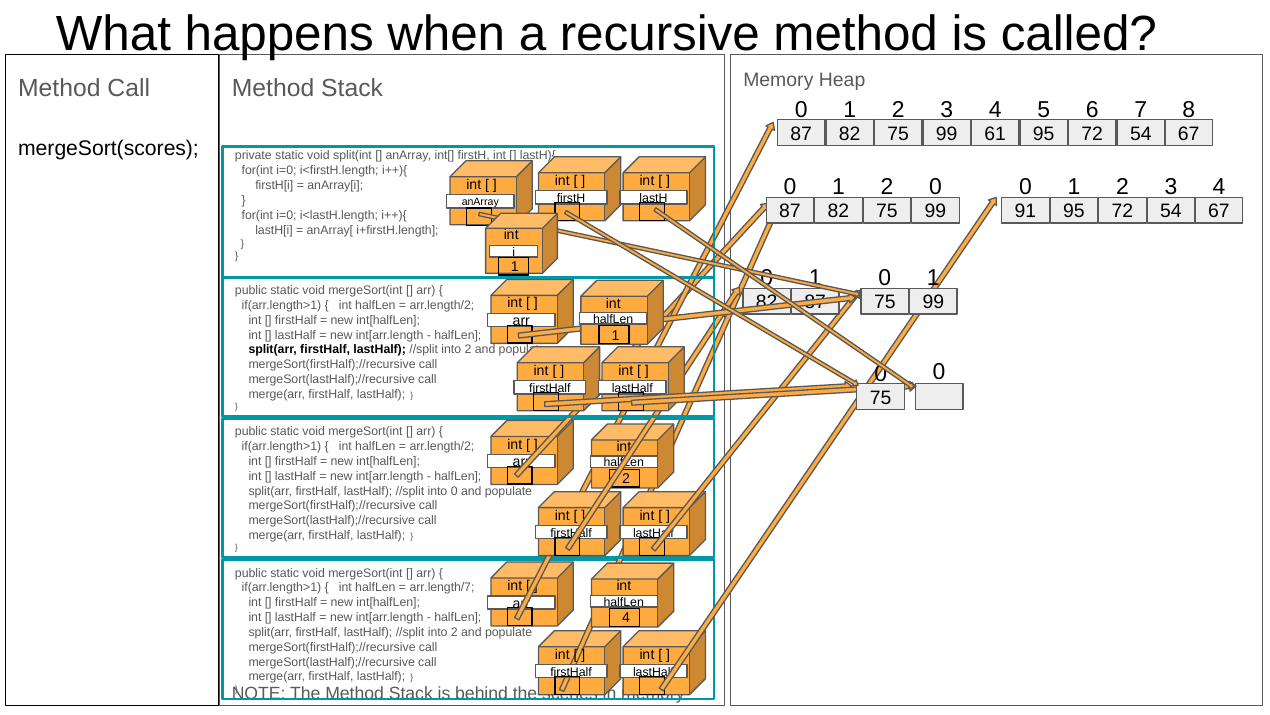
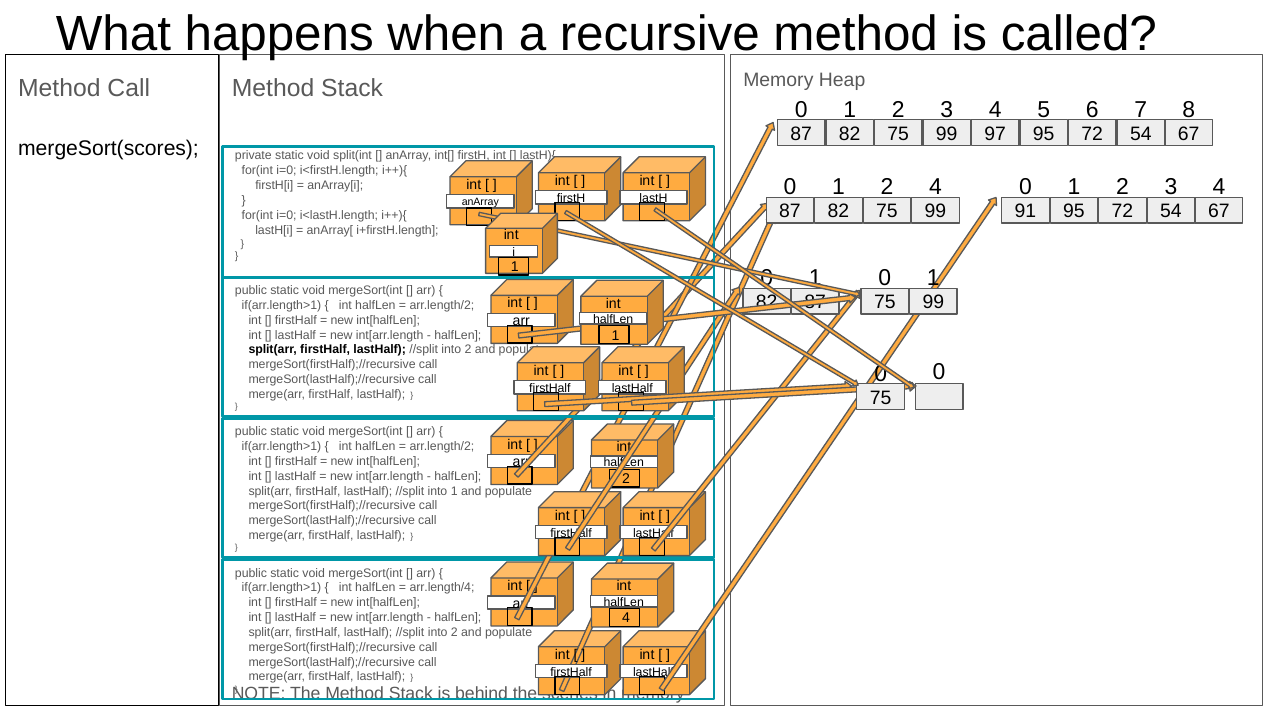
61: 61 -> 97 (995, 134)
2 0: 0 -> 4 (935, 187)
into 0: 0 -> 1 (454, 491)
arr.length/7: arr.length/7 -> arr.length/4 (442, 587)
